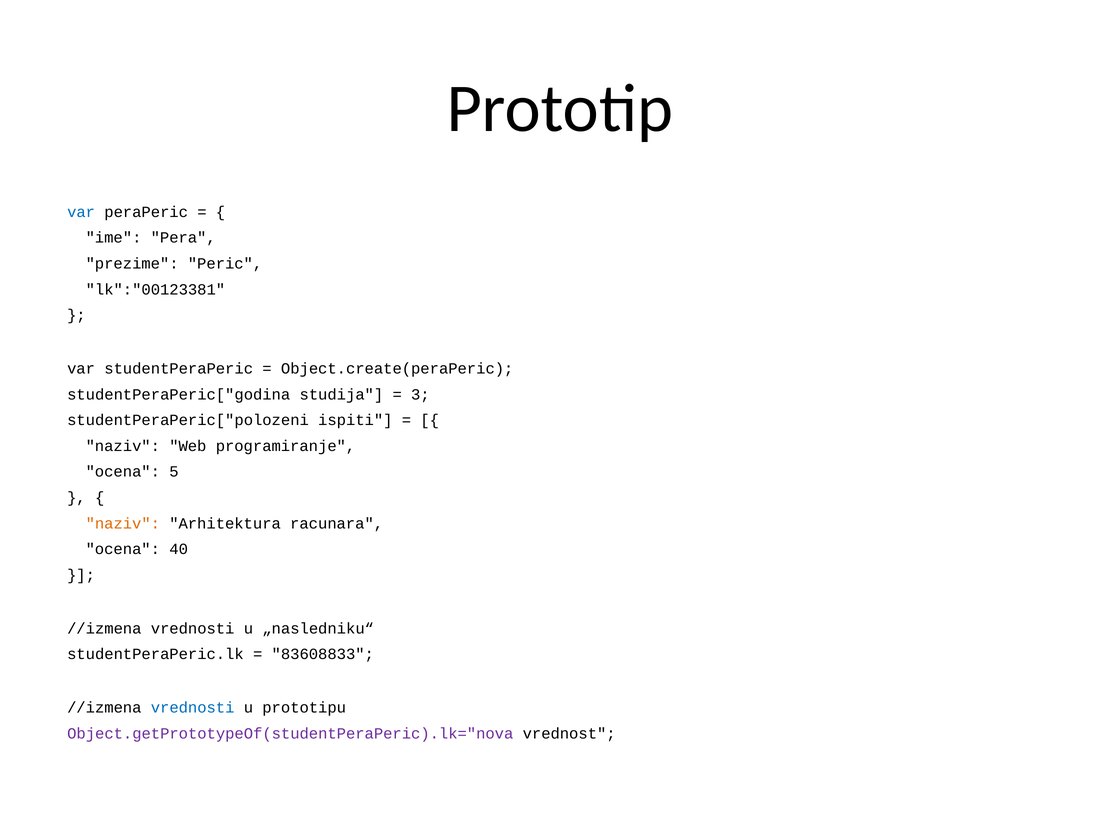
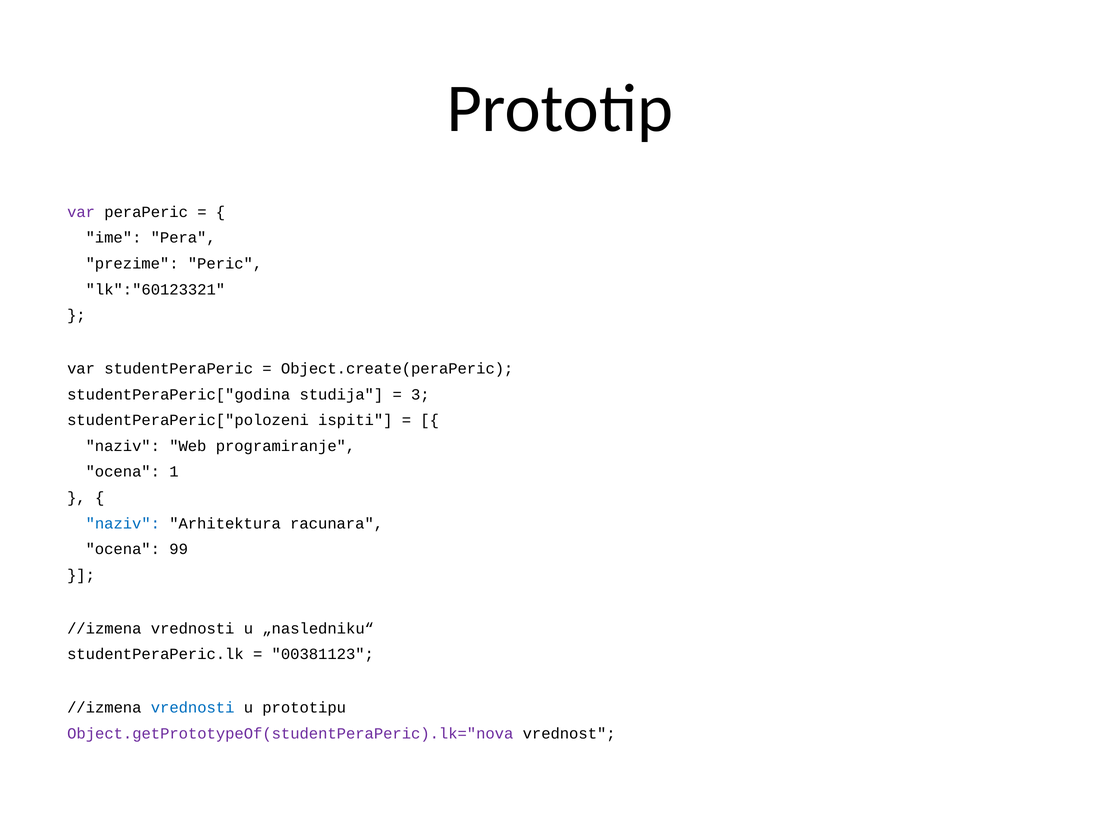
var colour: blue -> purple (81, 212)
lk":"00123381: lk":"00123381 -> lk":"60123321 (155, 289)
5: 5 -> 1 (174, 472)
naziv colour: orange -> blue (123, 523)
40: 40 -> 99 (179, 549)
83608833: 83608833 -> 00381123 (323, 654)
